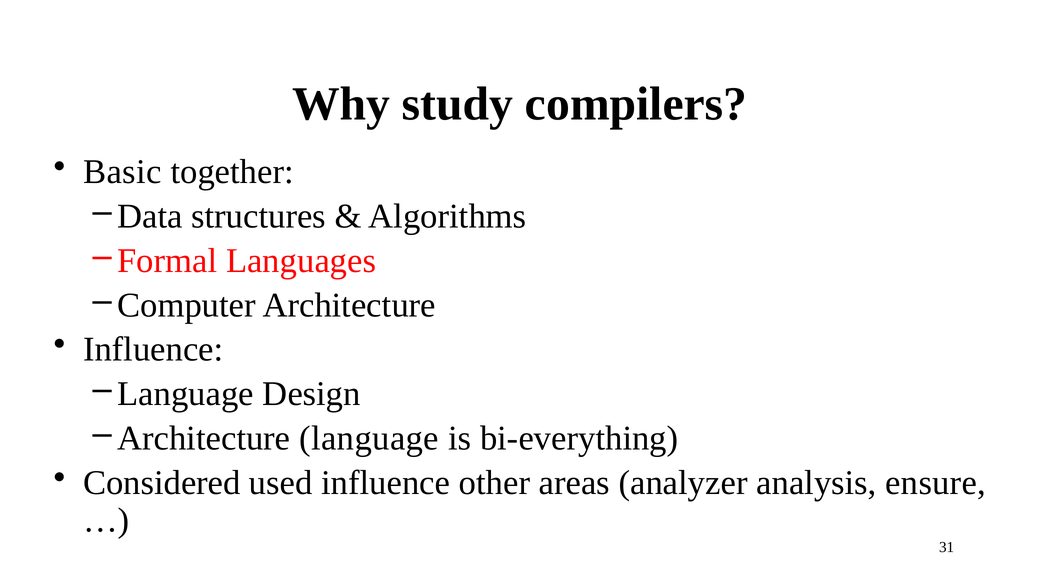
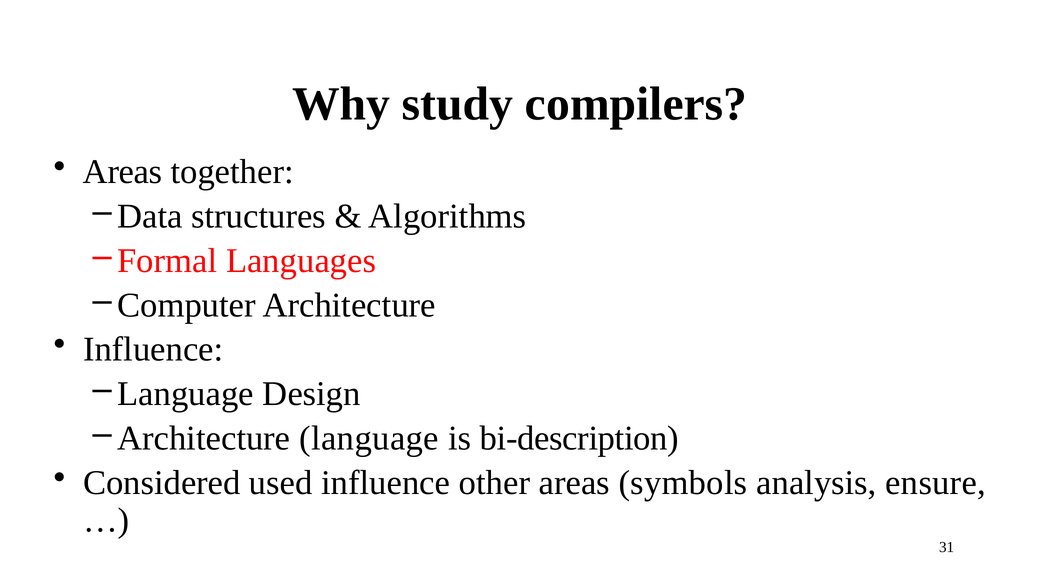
Basic: Basic -> Areas (123, 172)
bi-everything: bi-everything -> bi-description (579, 438)
analyzer: analyzer -> symbols (683, 483)
